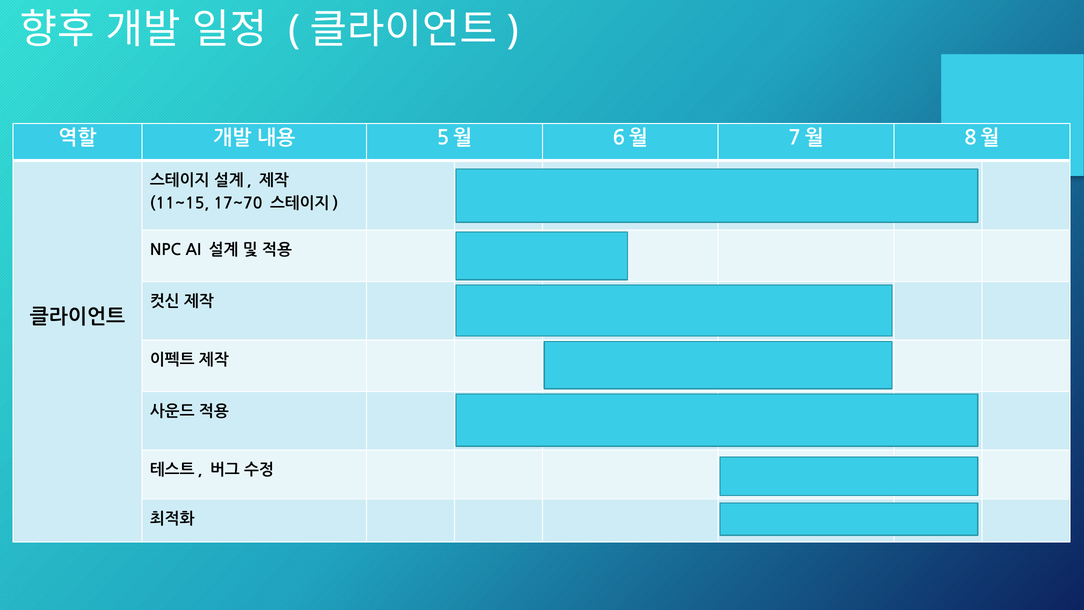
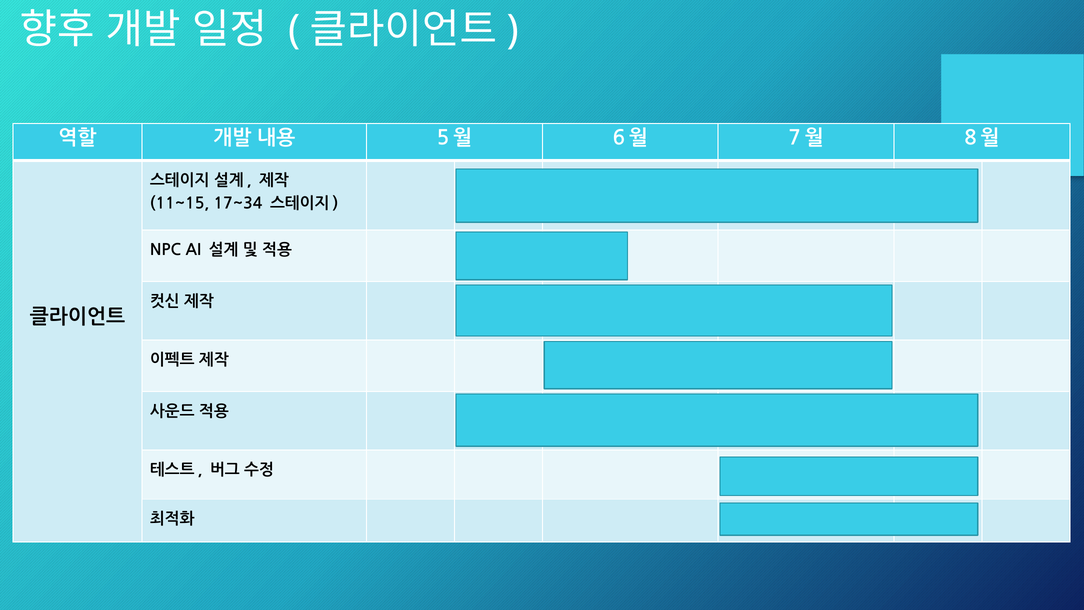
17~70: 17~70 -> 17~34 (238, 204)
